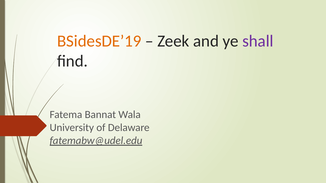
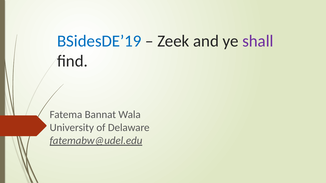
BSidesDE’19 colour: orange -> blue (99, 41)
